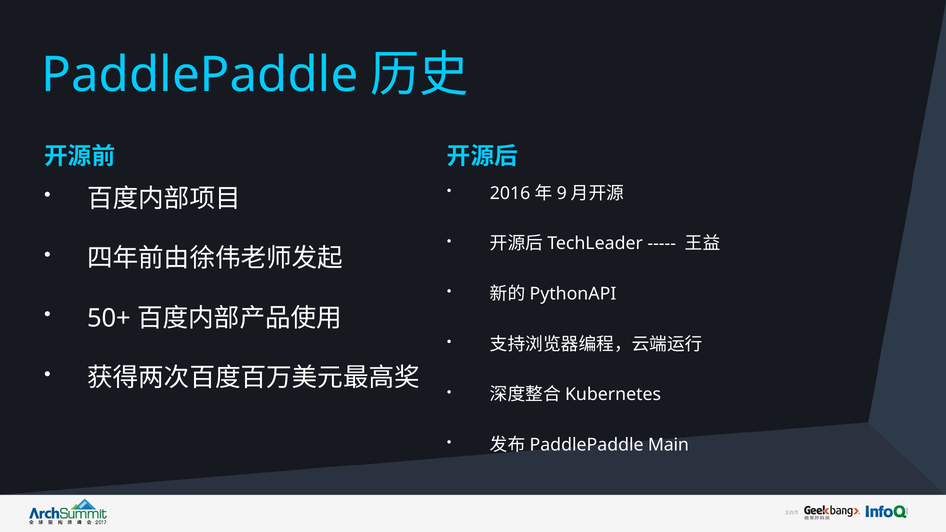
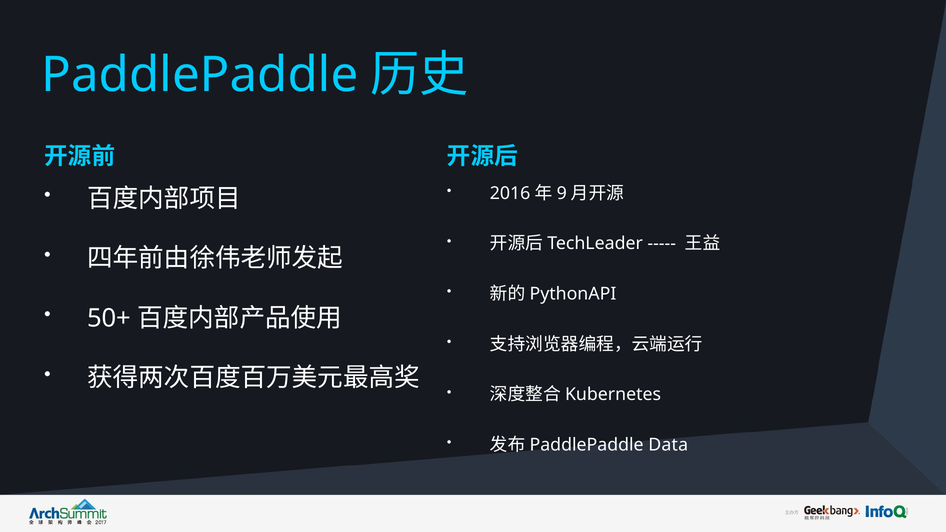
Main: Main -> Data (668, 445)
